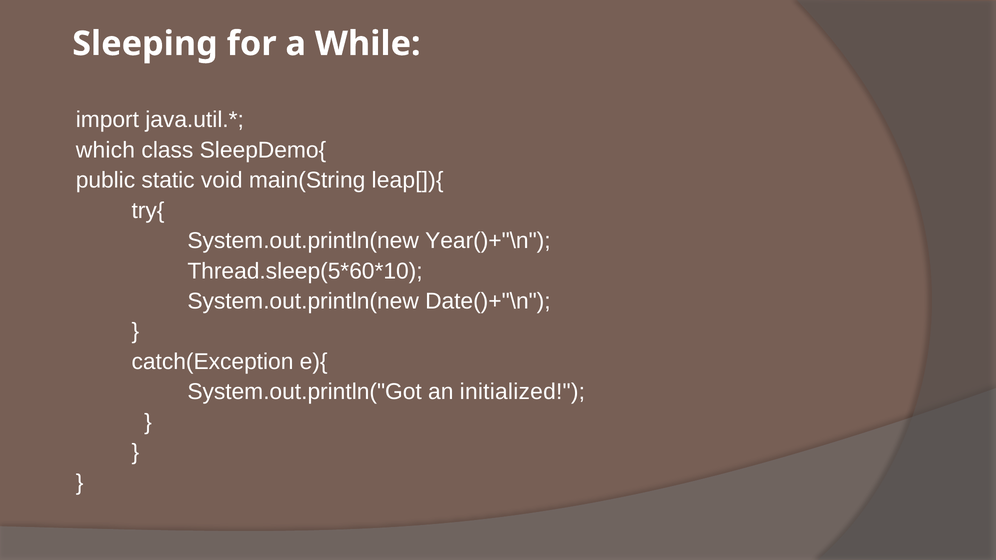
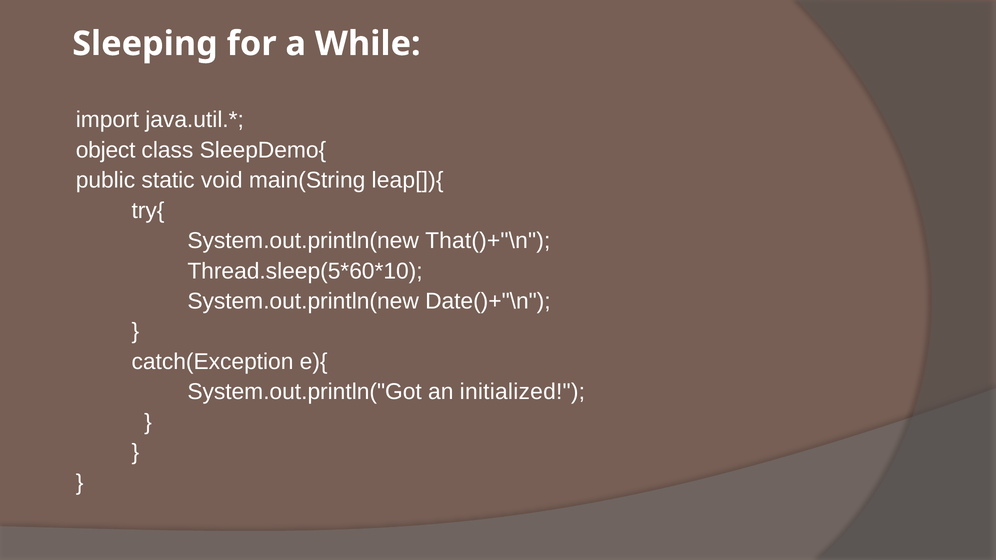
which: which -> object (106, 150)
Year()+"\n: Year()+"\n -> That()+"\n (488, 241)
